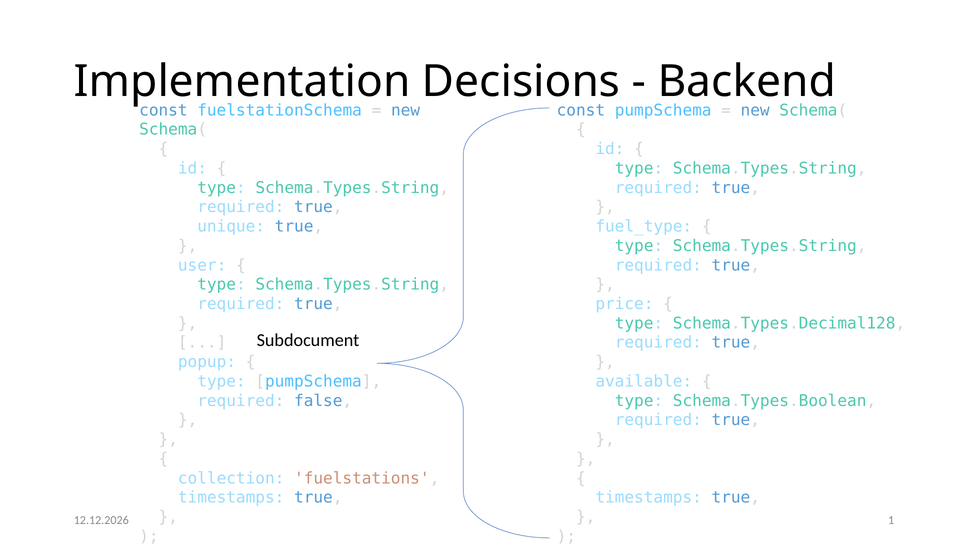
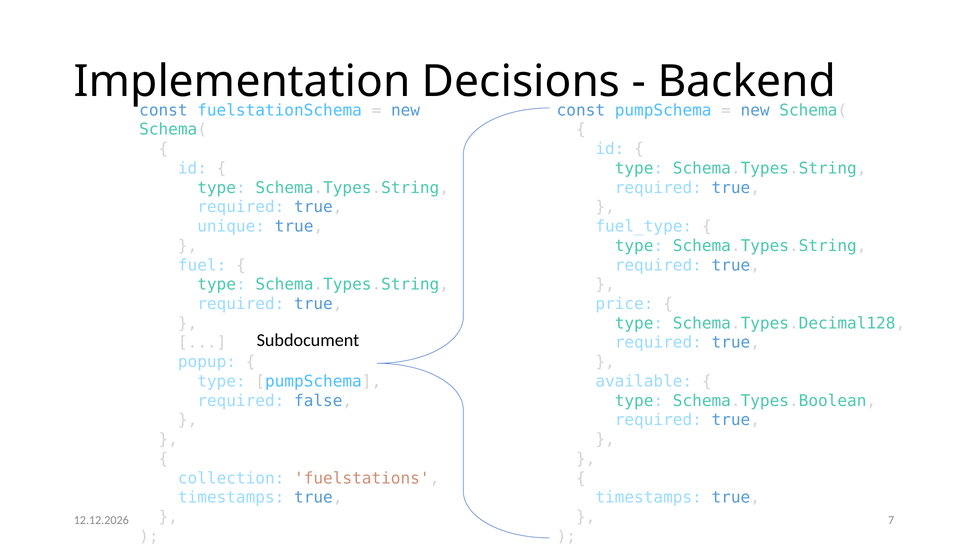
user: user -> fuel (202, 265)
1: 1 -> 7 (891, 520)
